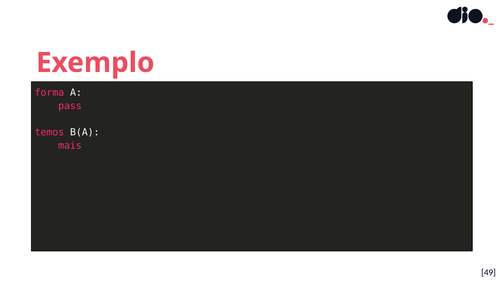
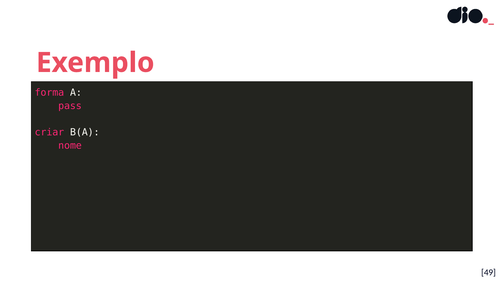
temos: temos -> criar (49, 132)
mais: mais -> nome (70, 145)
